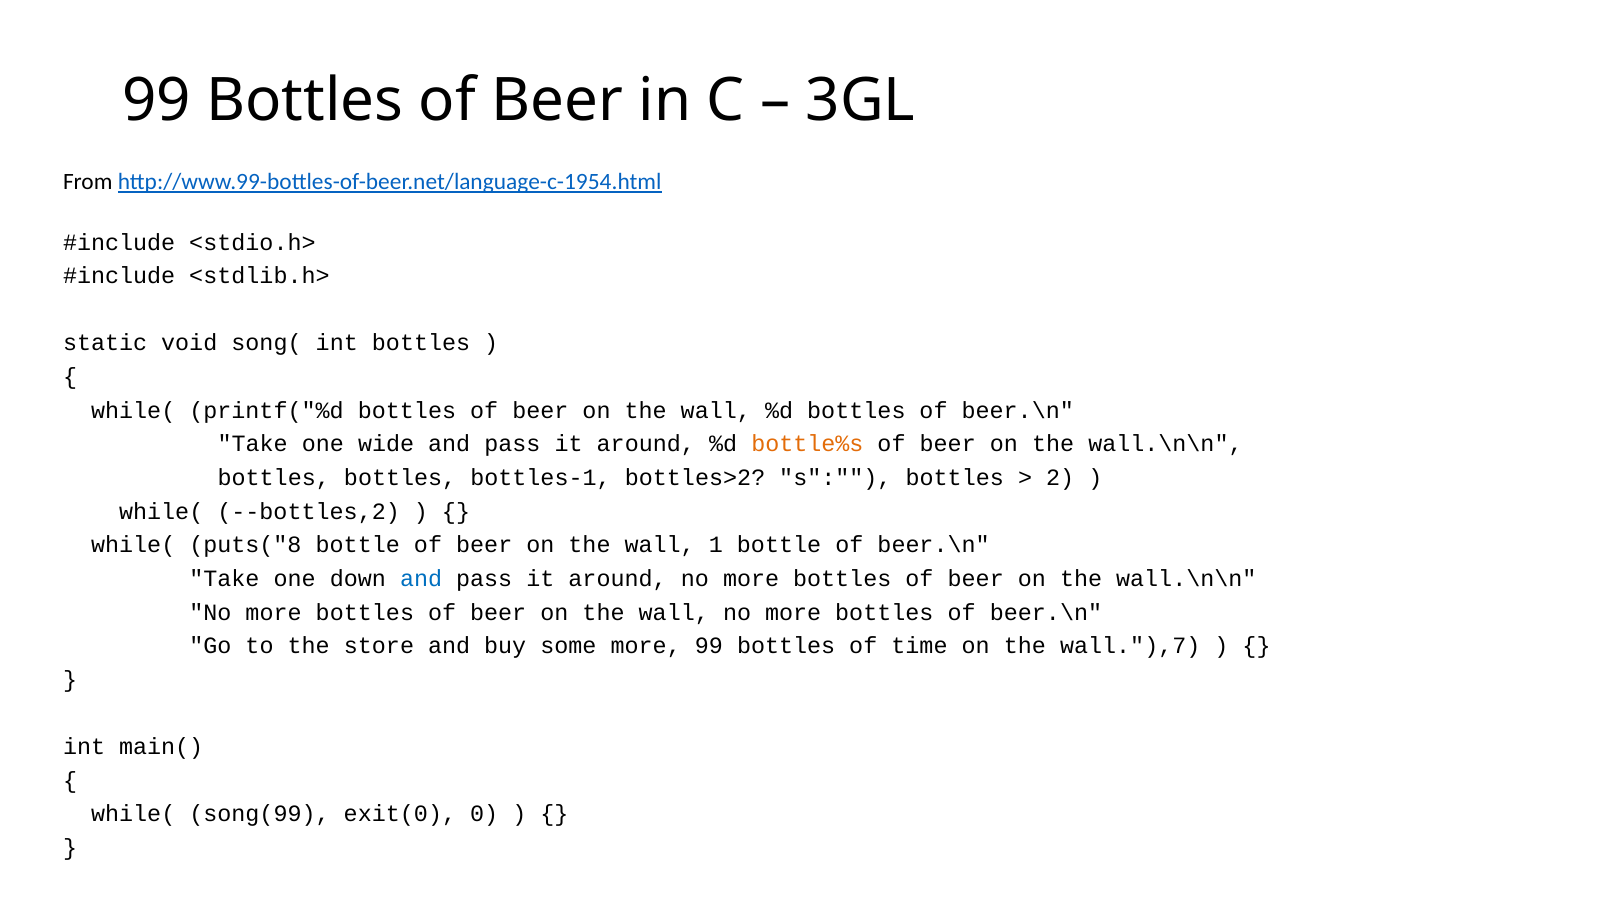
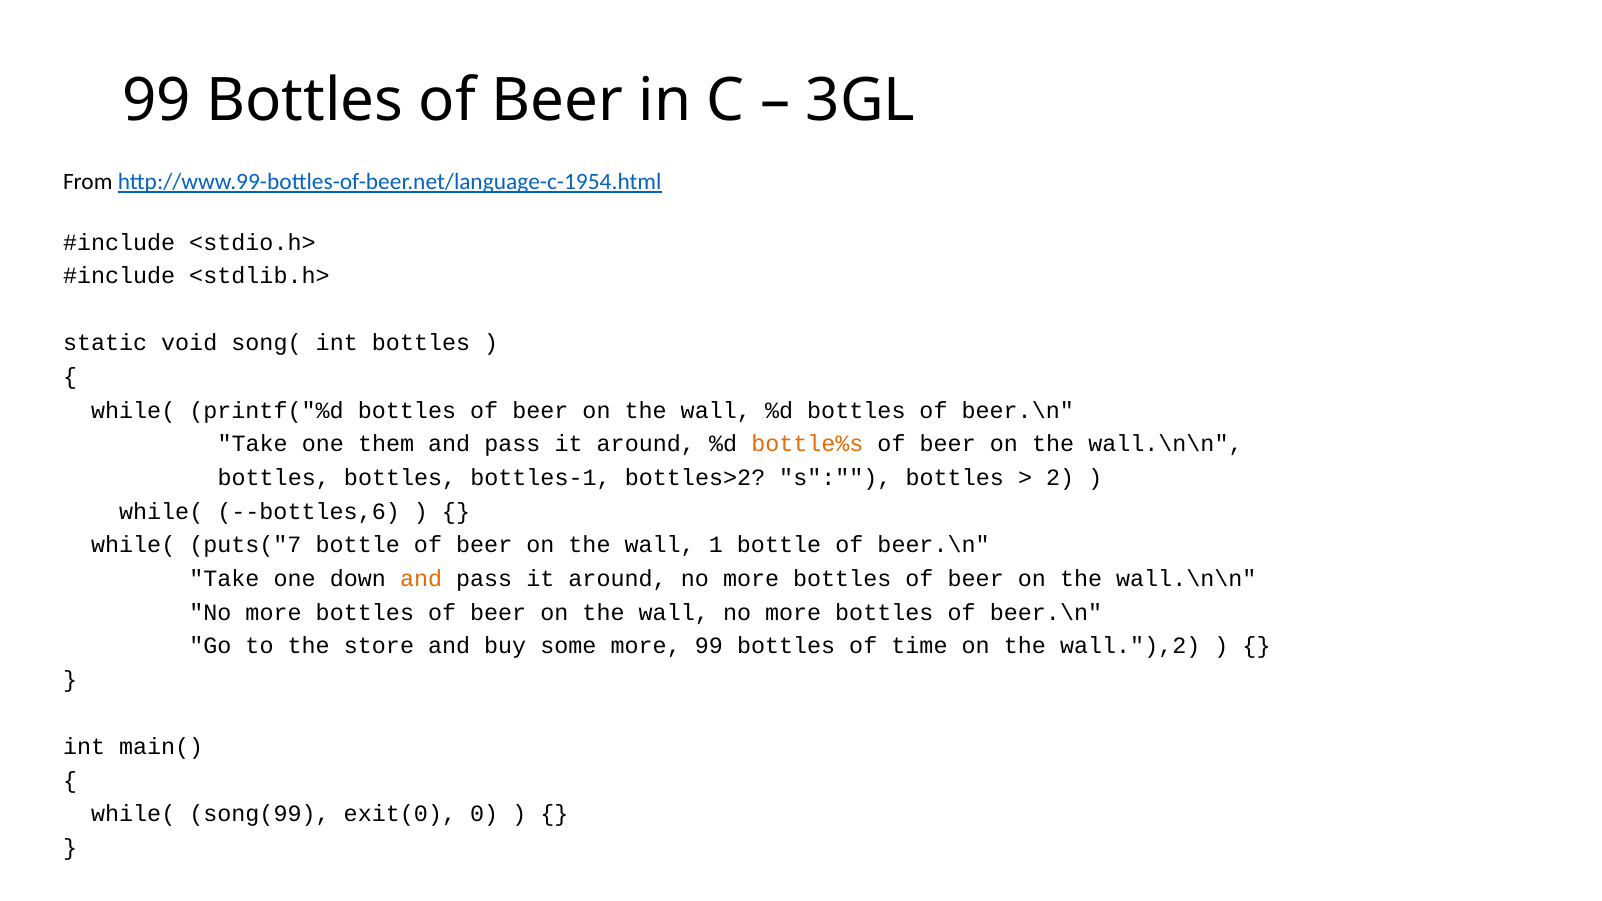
wide: wide -> them (386, 444)
--bottles,2: --bottles,2 -> --bottles,6 (309, 511)
puts("8: puts("8 -> puts("7 (245, 545)
and colour: blue -> orange (421, 579)
wall."),7: wall."),7 -> wall."),2 (1130, 646)
